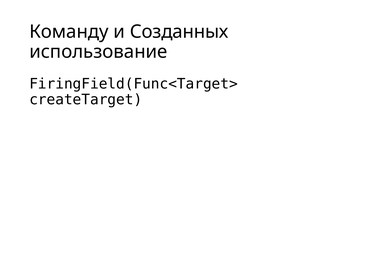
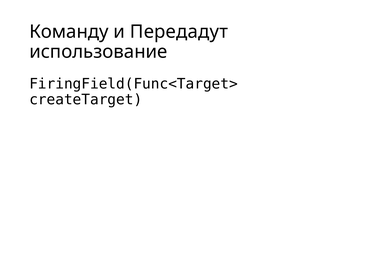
Созданных: Созданных -> Передадут (179, 32)
